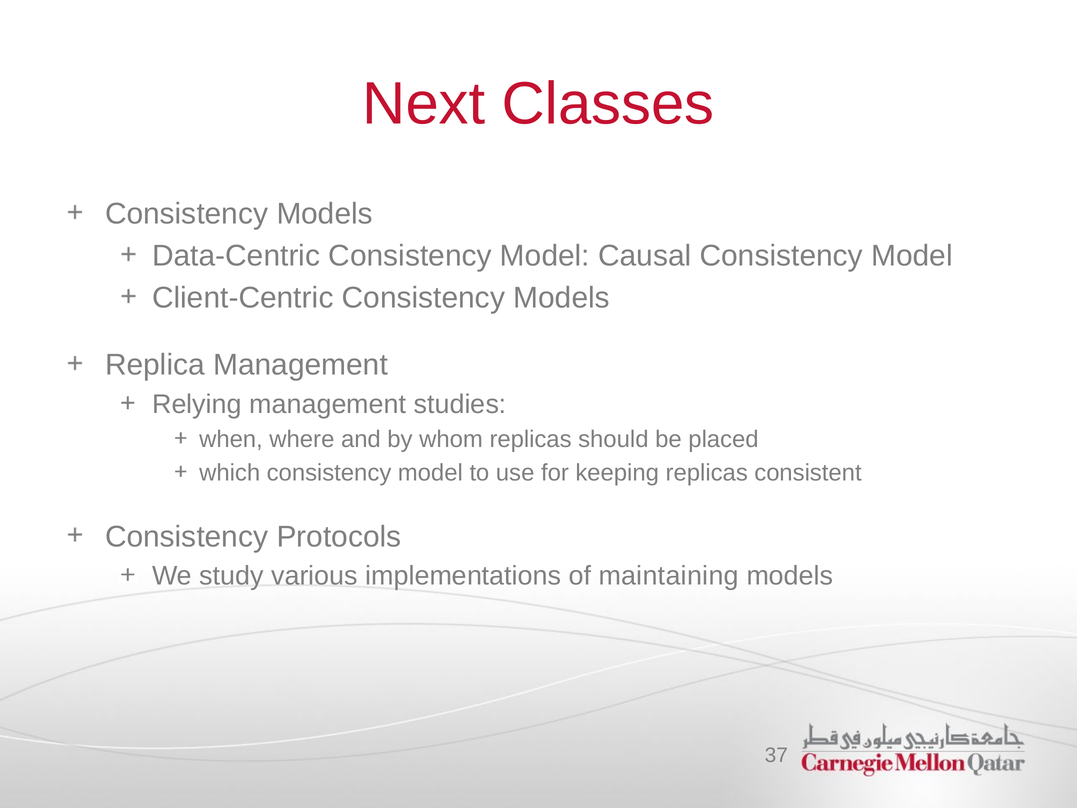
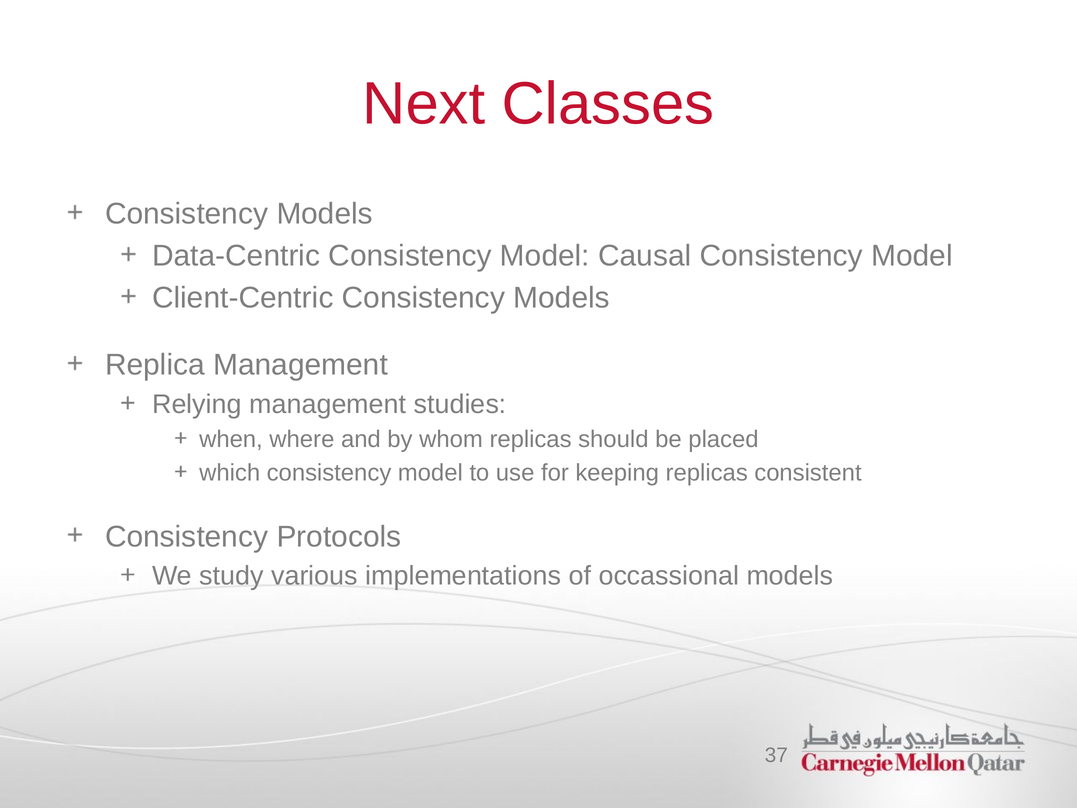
maintaining: maintaining -> occassional (669, 576)
